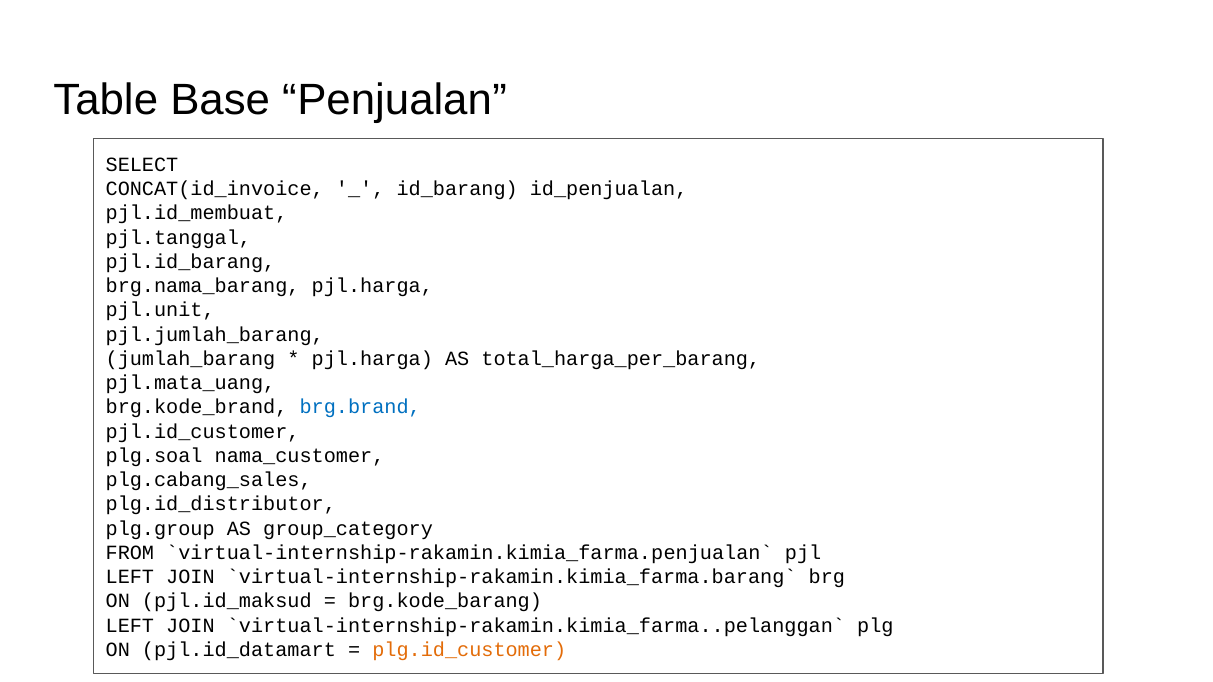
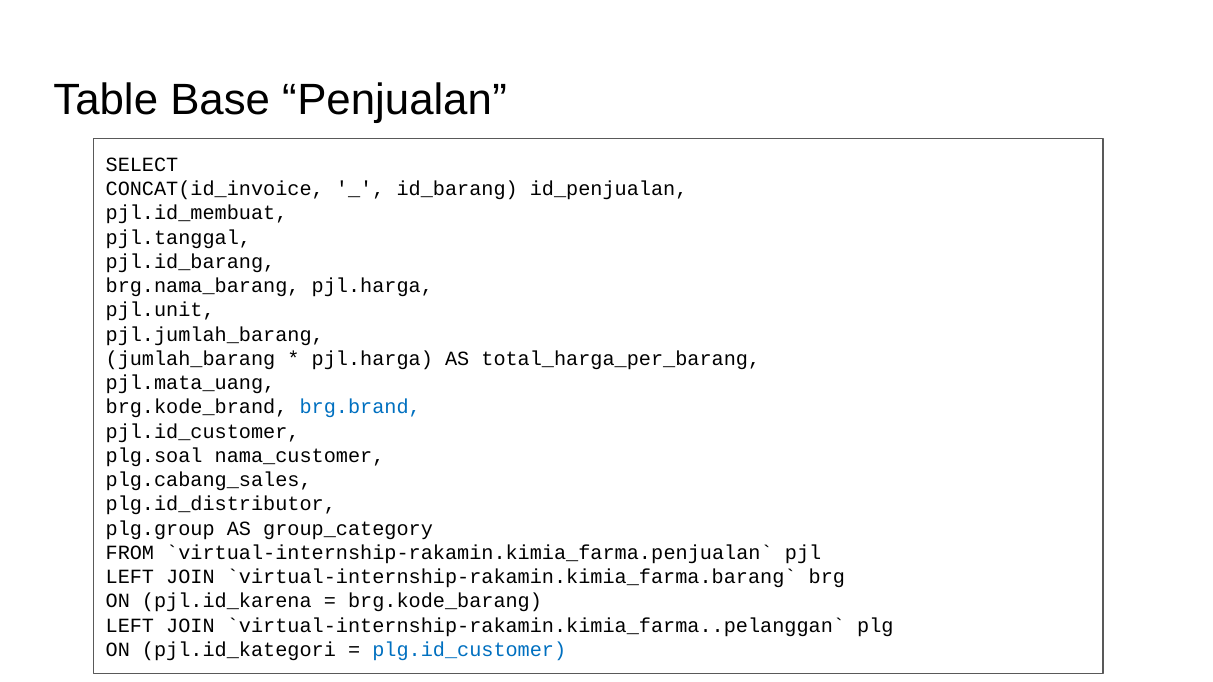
pjl.id_maksud: pjl.id_maksud -> pjl.id_karena (227, 602)
pjl.id_datamart: pjl.id_datamart -> pjl.id_kategori (239, 650)
plg.id_customer colour: orange -> blue (469, 650)
